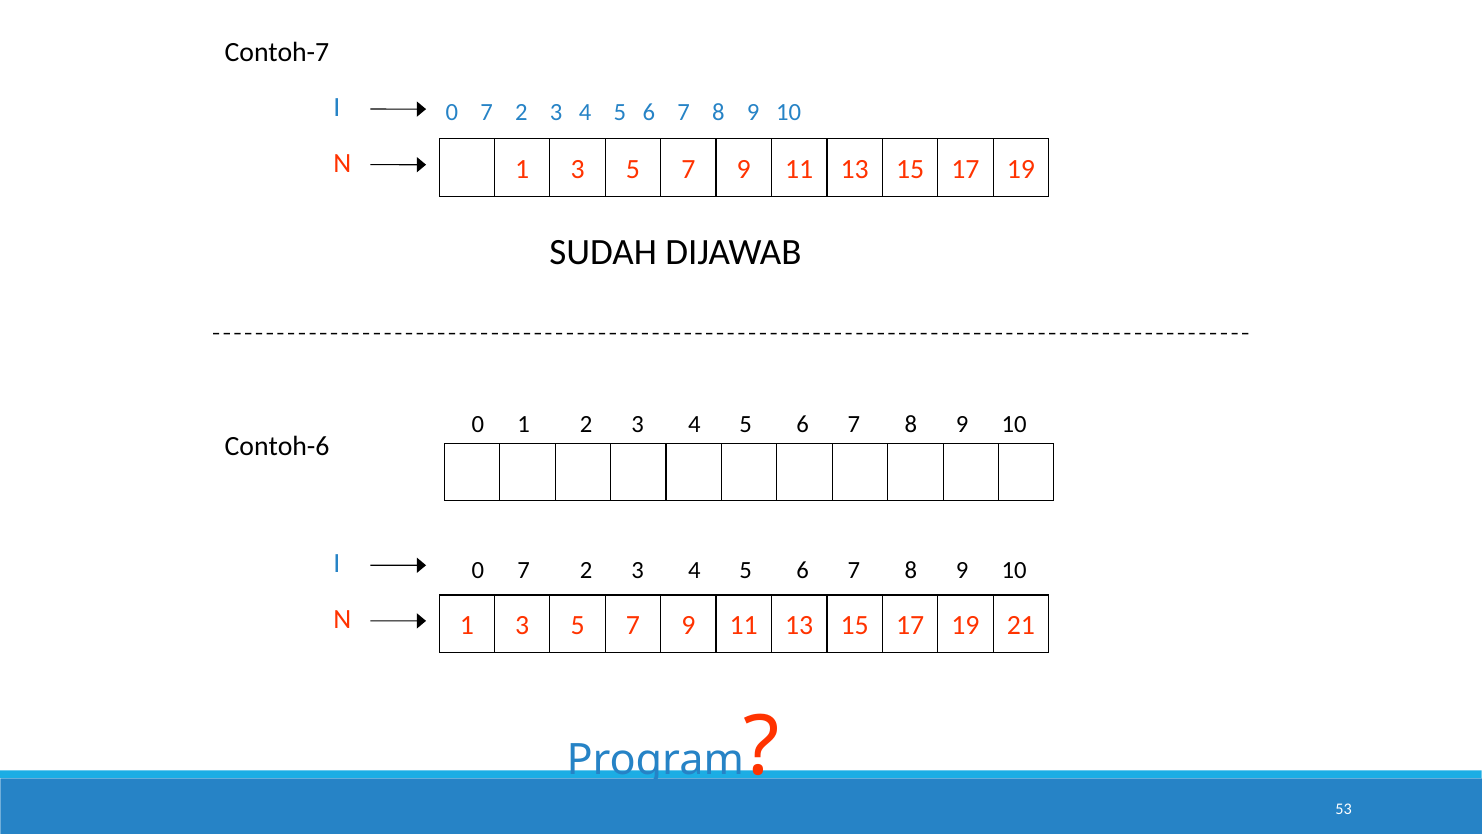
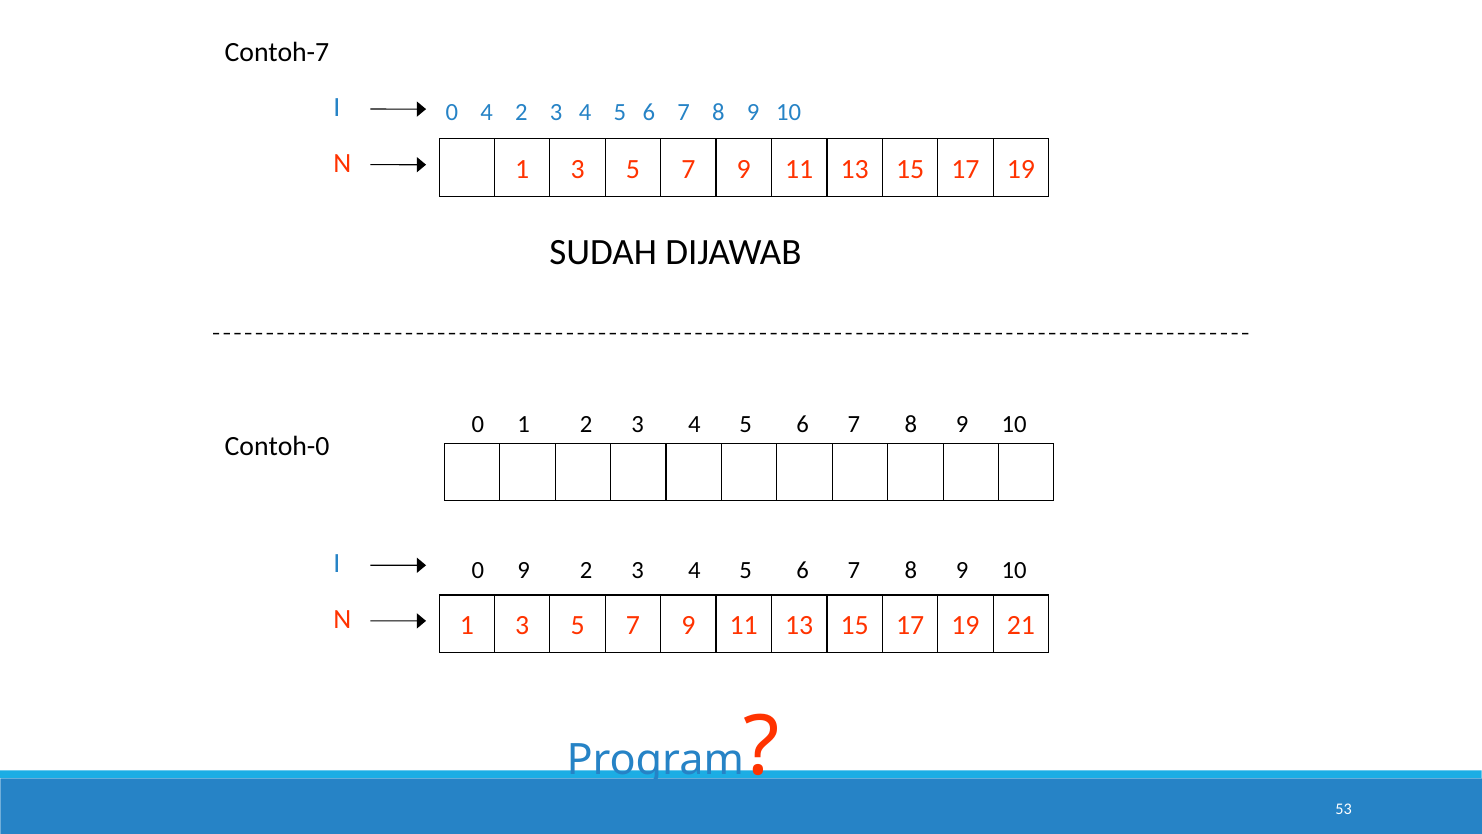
7: 7 -> 4 (487, 113)
Contoh-6: Contoh-6 -> Contoh-0 (277, 446)
7: 7 -> 9 (524, 570)
